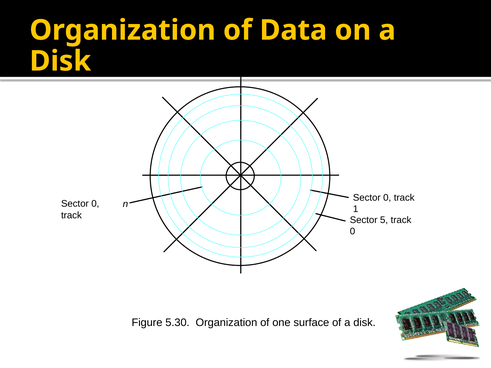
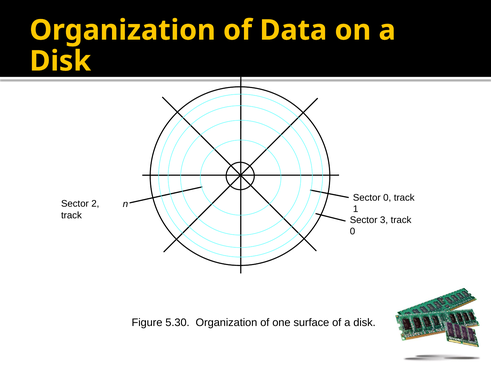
0: 0 -> 2 (95, 204)
5: 5 -> 3 (384, 220)
